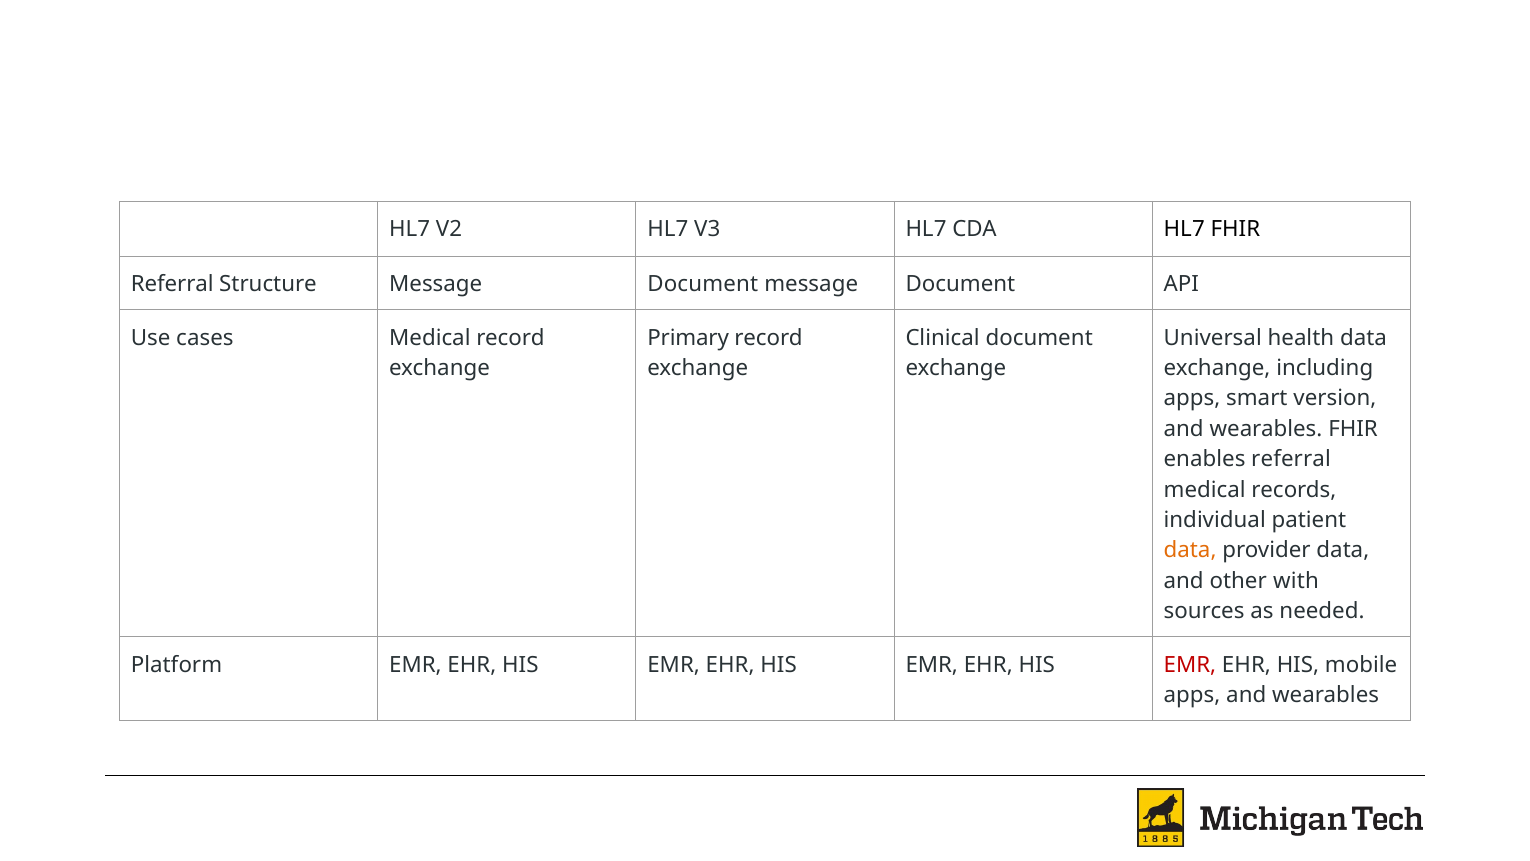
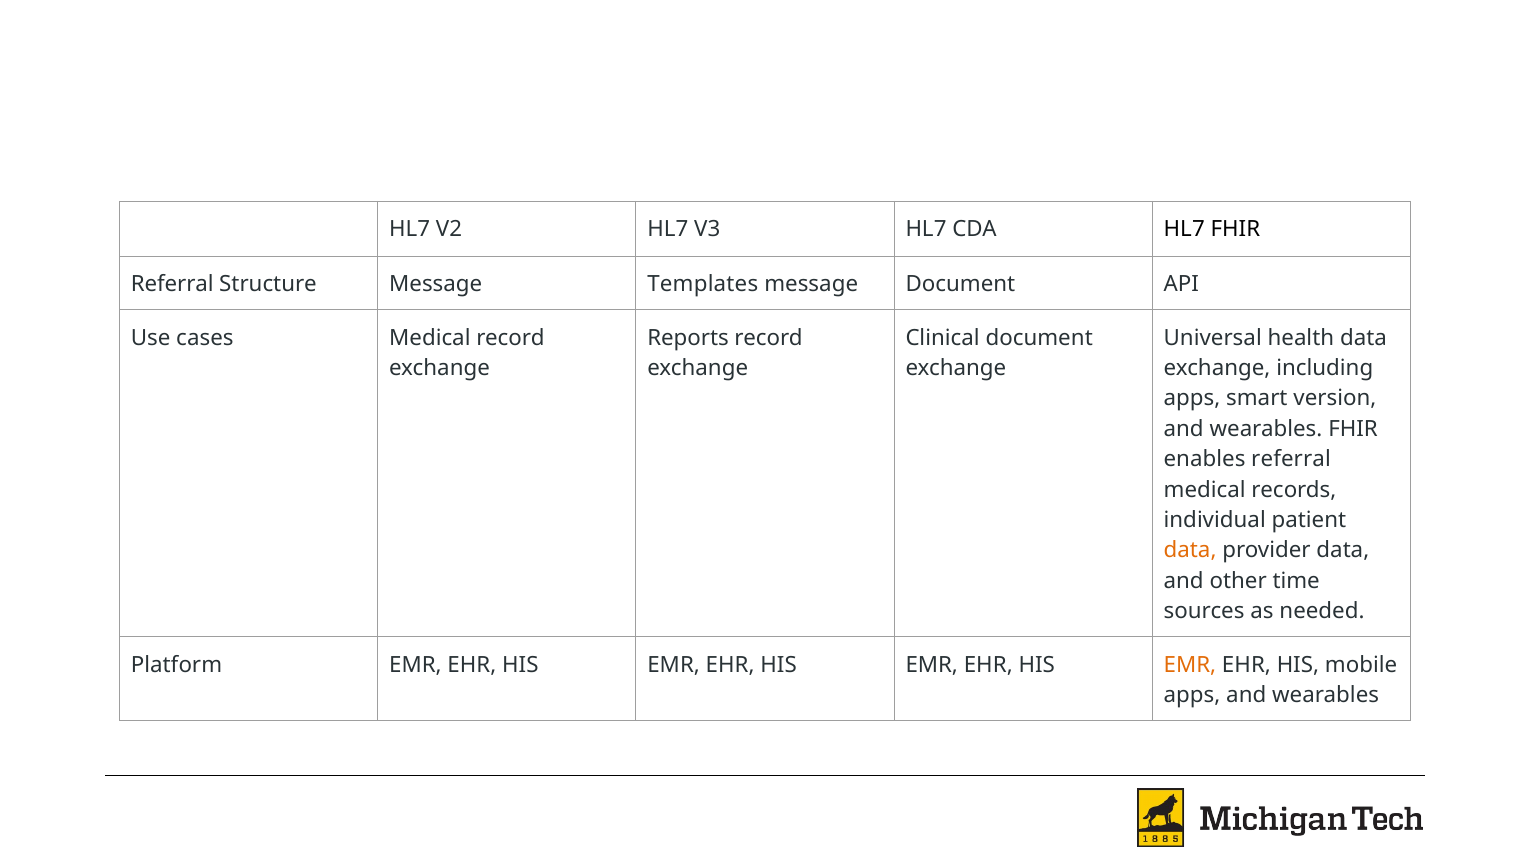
Structure Message Document: Document -> Templates (703, 284)
Primary: Primary -> Reports (688, 338)
with: with -> time (1296, 581)
EMR colour: red -> orange (1190, 664)
